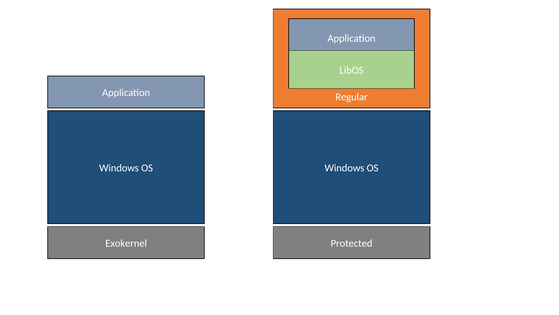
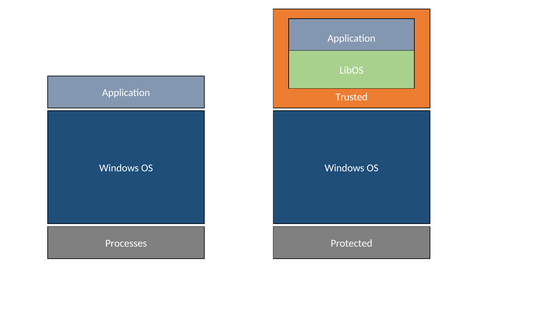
Regular: Regular -> Trusted (352, 97)
Exokernel: Exokernel -> Processes (126, 243)
